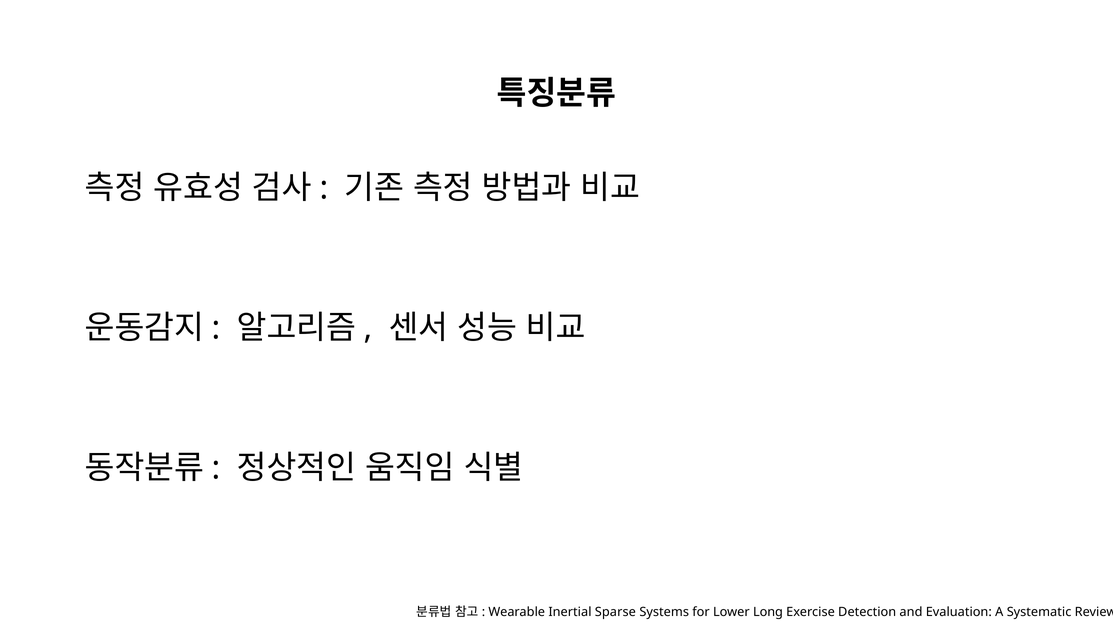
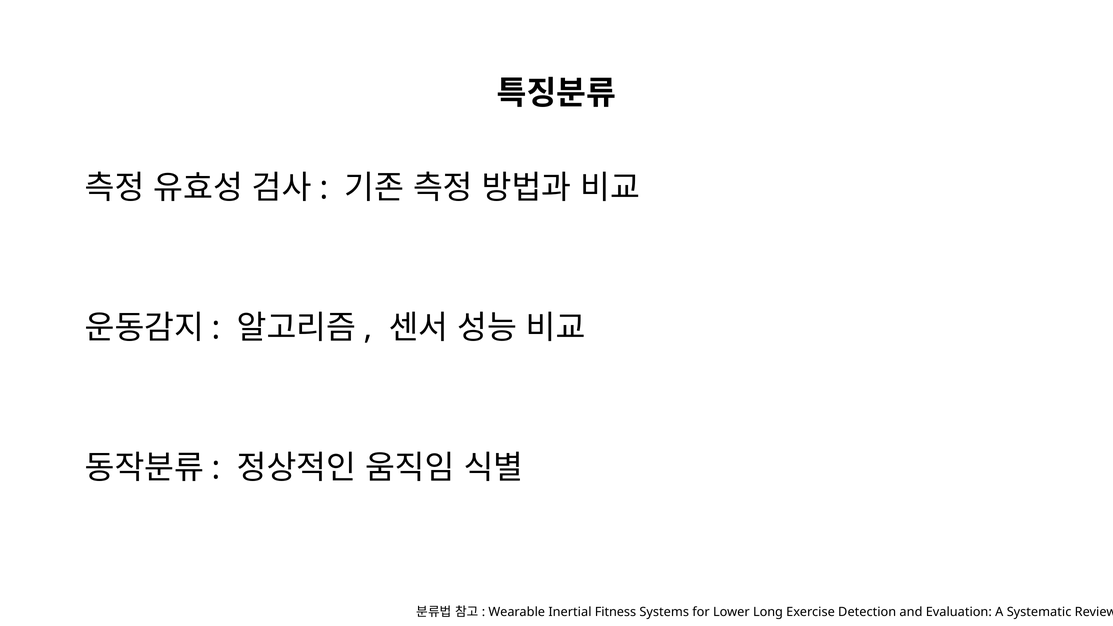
Sparse: Sparse -> Fitness (615, 612)
